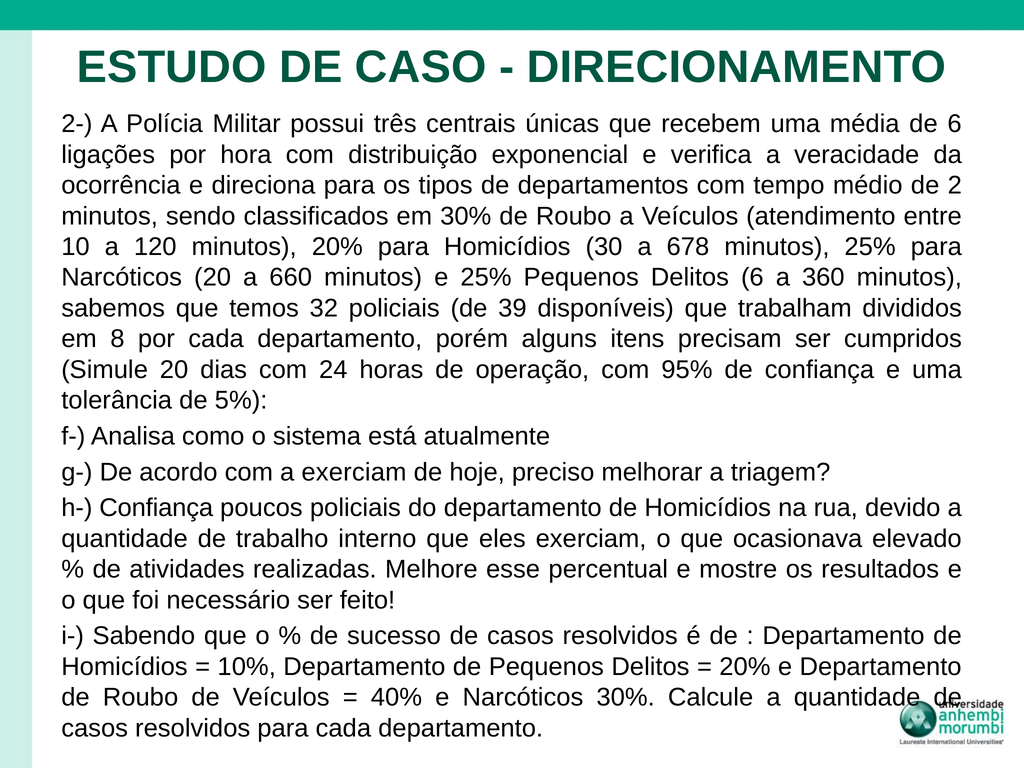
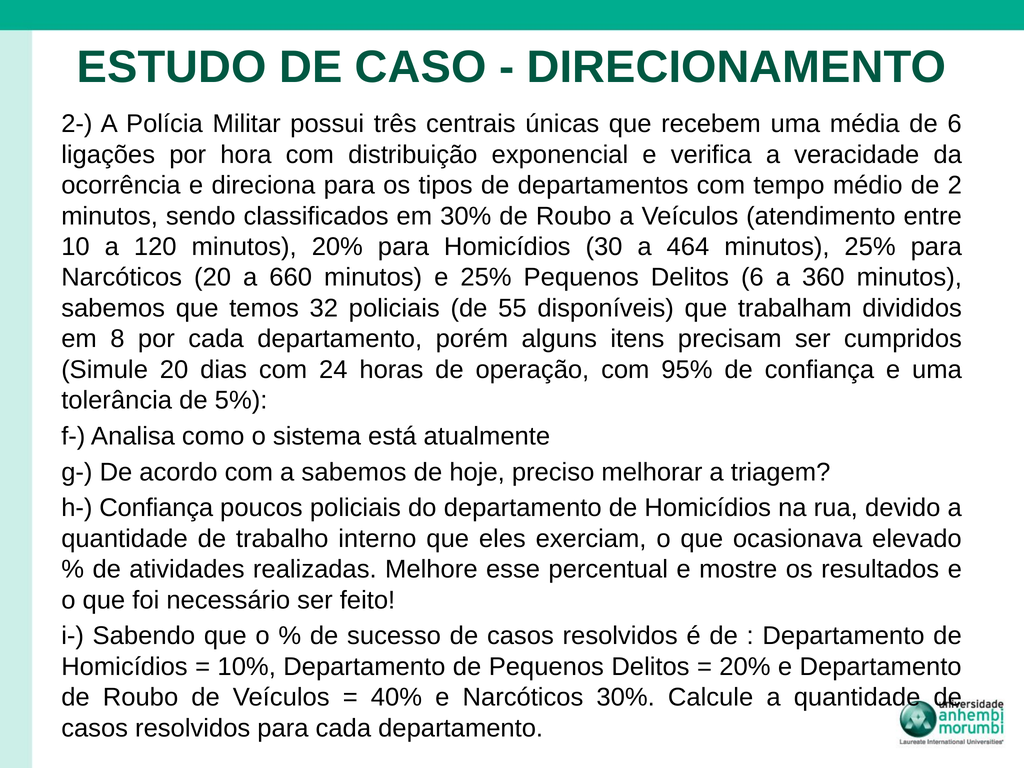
678: 678 -> 464 (688, 247)
39: 39 -> 55 (512, 308)
a exerciam: exerciam -> sabemos (354, 472)
